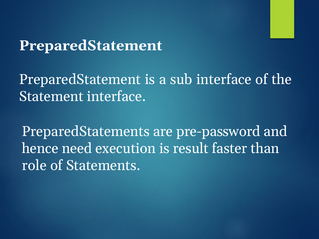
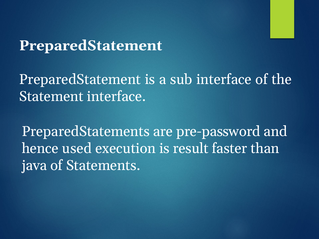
need: need -> used (77, 149)
role: role -> java (34, 166)
